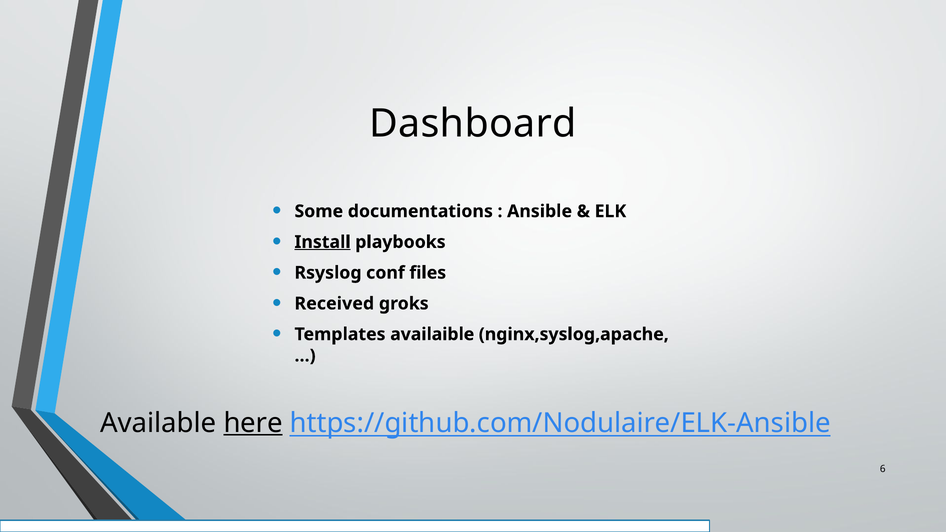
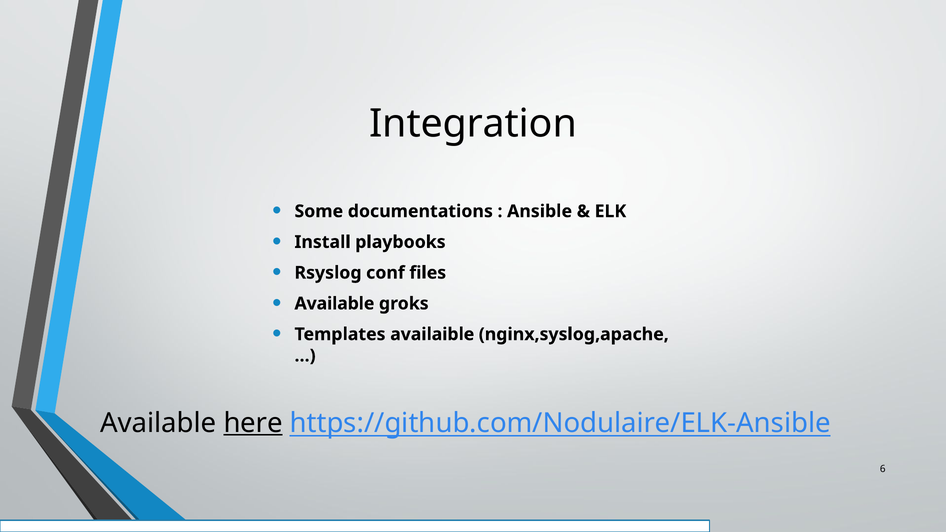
Dashboard: Dashboard -> Integration (473, 124)
Install underline: present -> none (323, 242)
Received: Received -> Available (334, 304)
